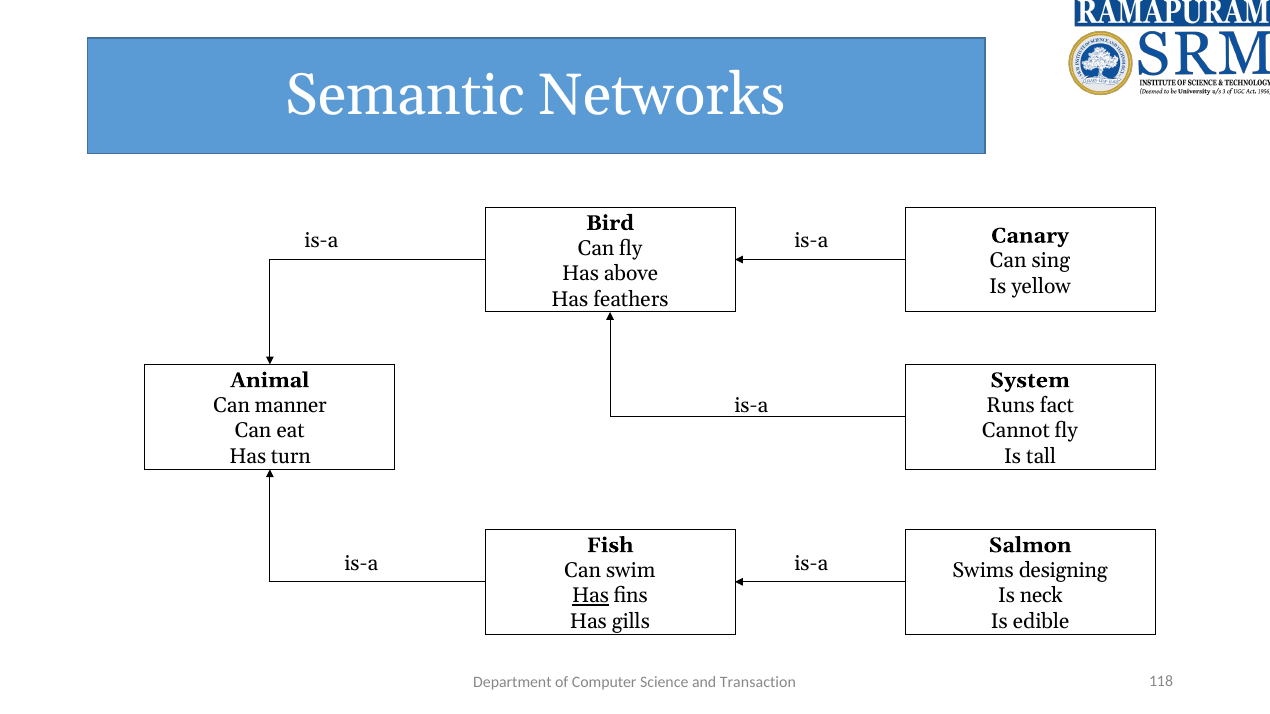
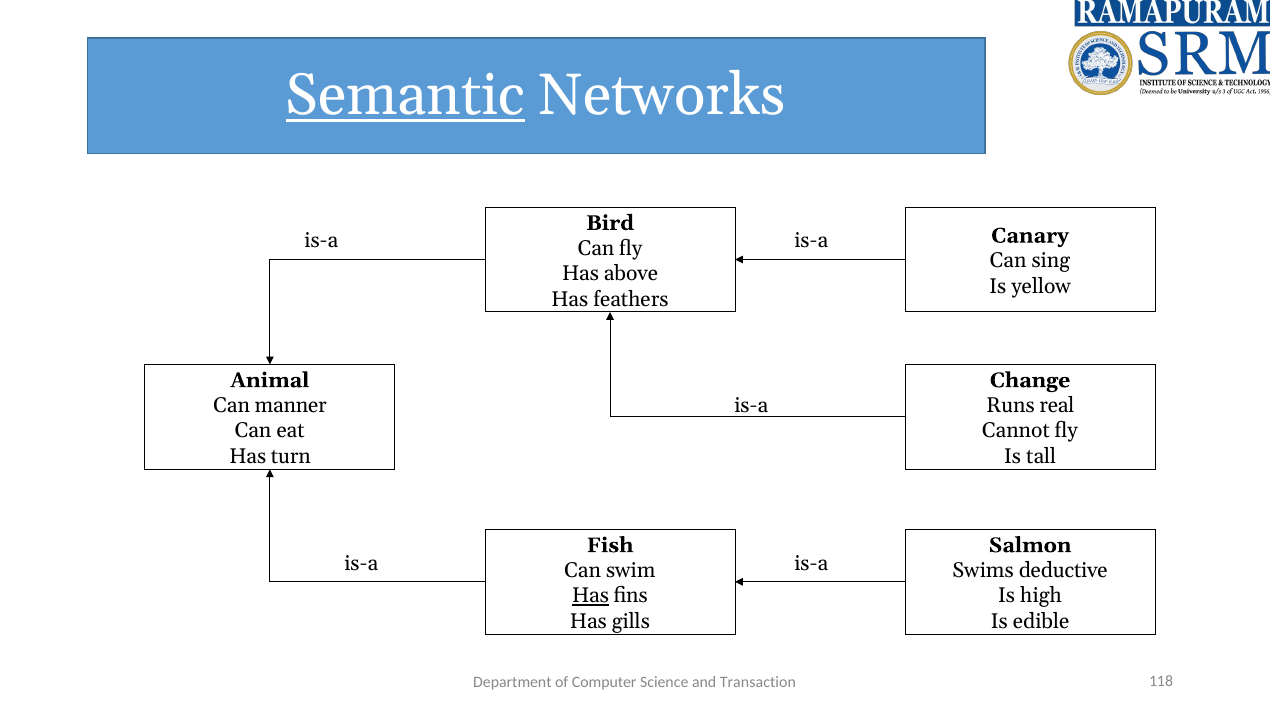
Semantic underline: none -> present (405, 95)
System: System -> Change (1030, 380)
fact: fact -> real (1057, 406)
designing: designing -> deductive (1063, 571)
neck: neck -> high (1041, 596)
